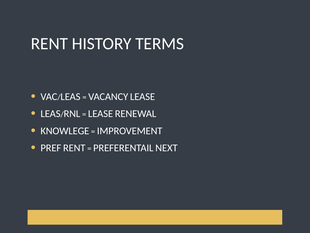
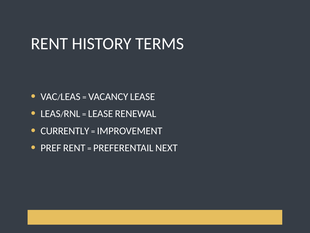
KNOWLEGE: KNOWLEGE -> CURRENTLY (65, 131)
